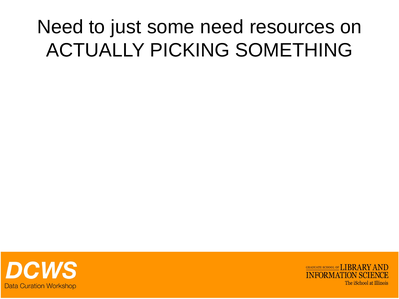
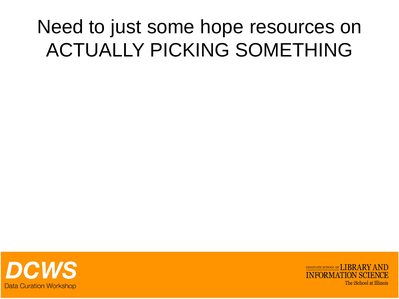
some need: need -> hope (222, 27)
